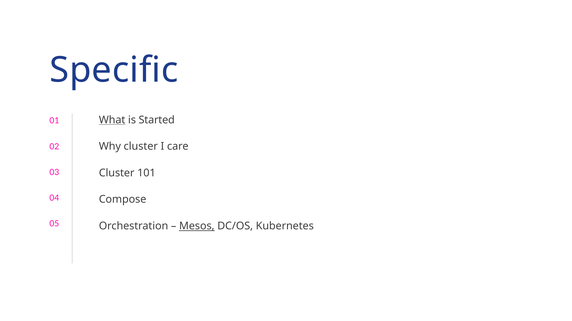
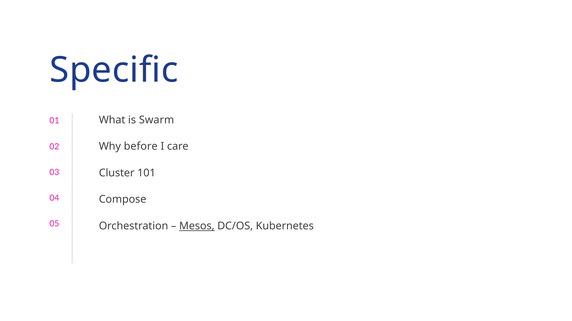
What underline: present -> none (112, 120)
Started: Started -> Swarm (157, 120)
Why cluster: cluster -> before (141, 147)
